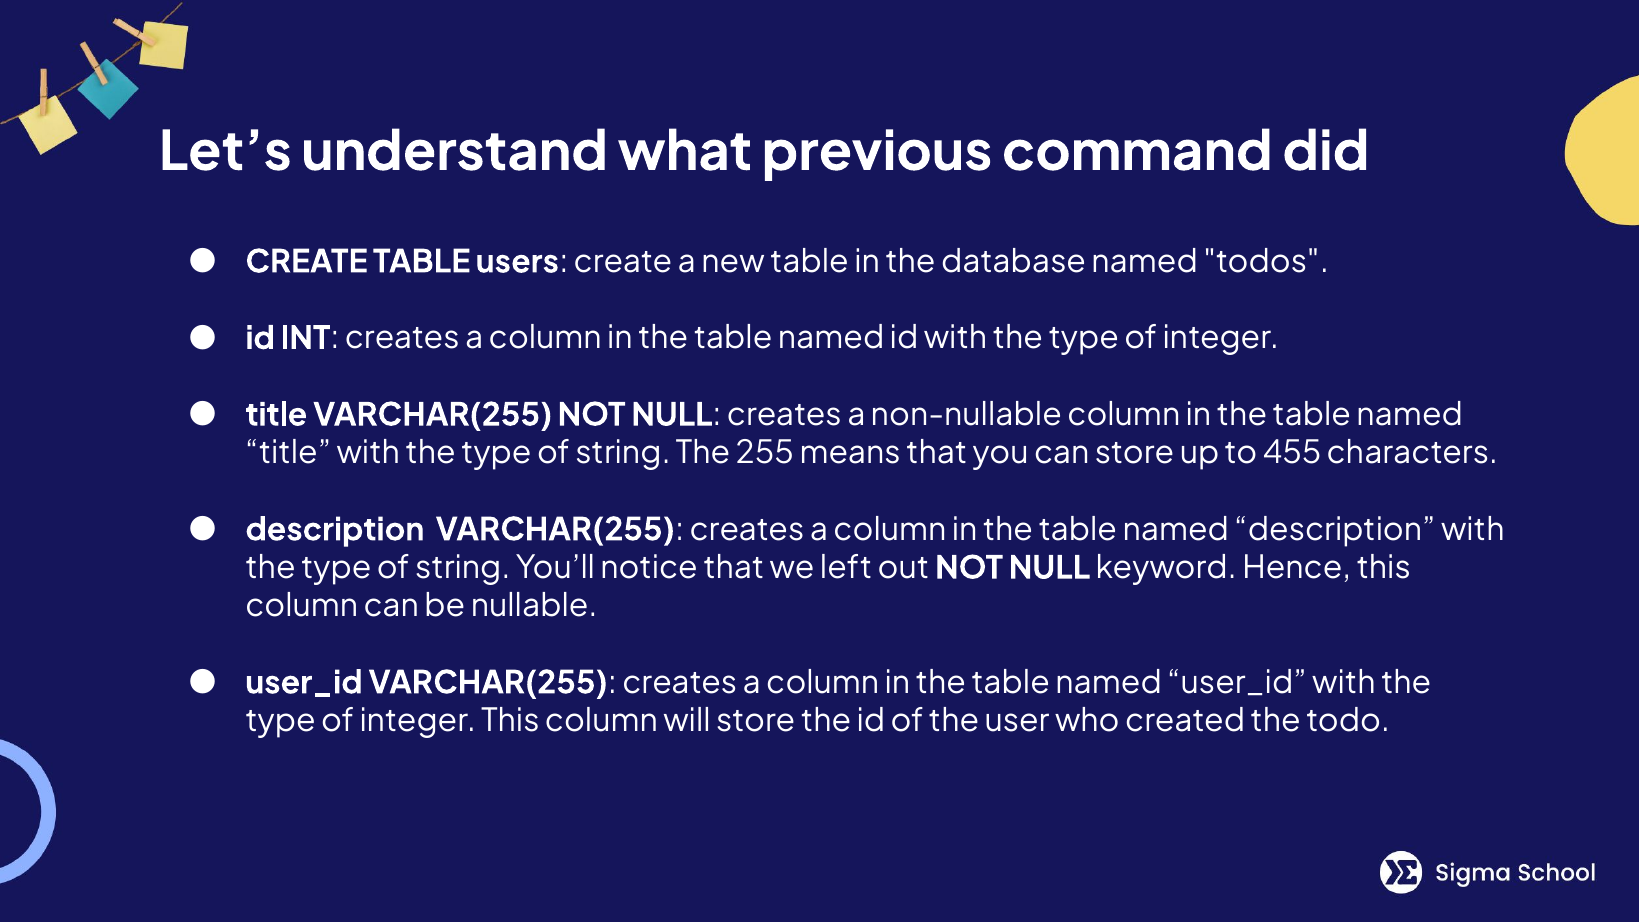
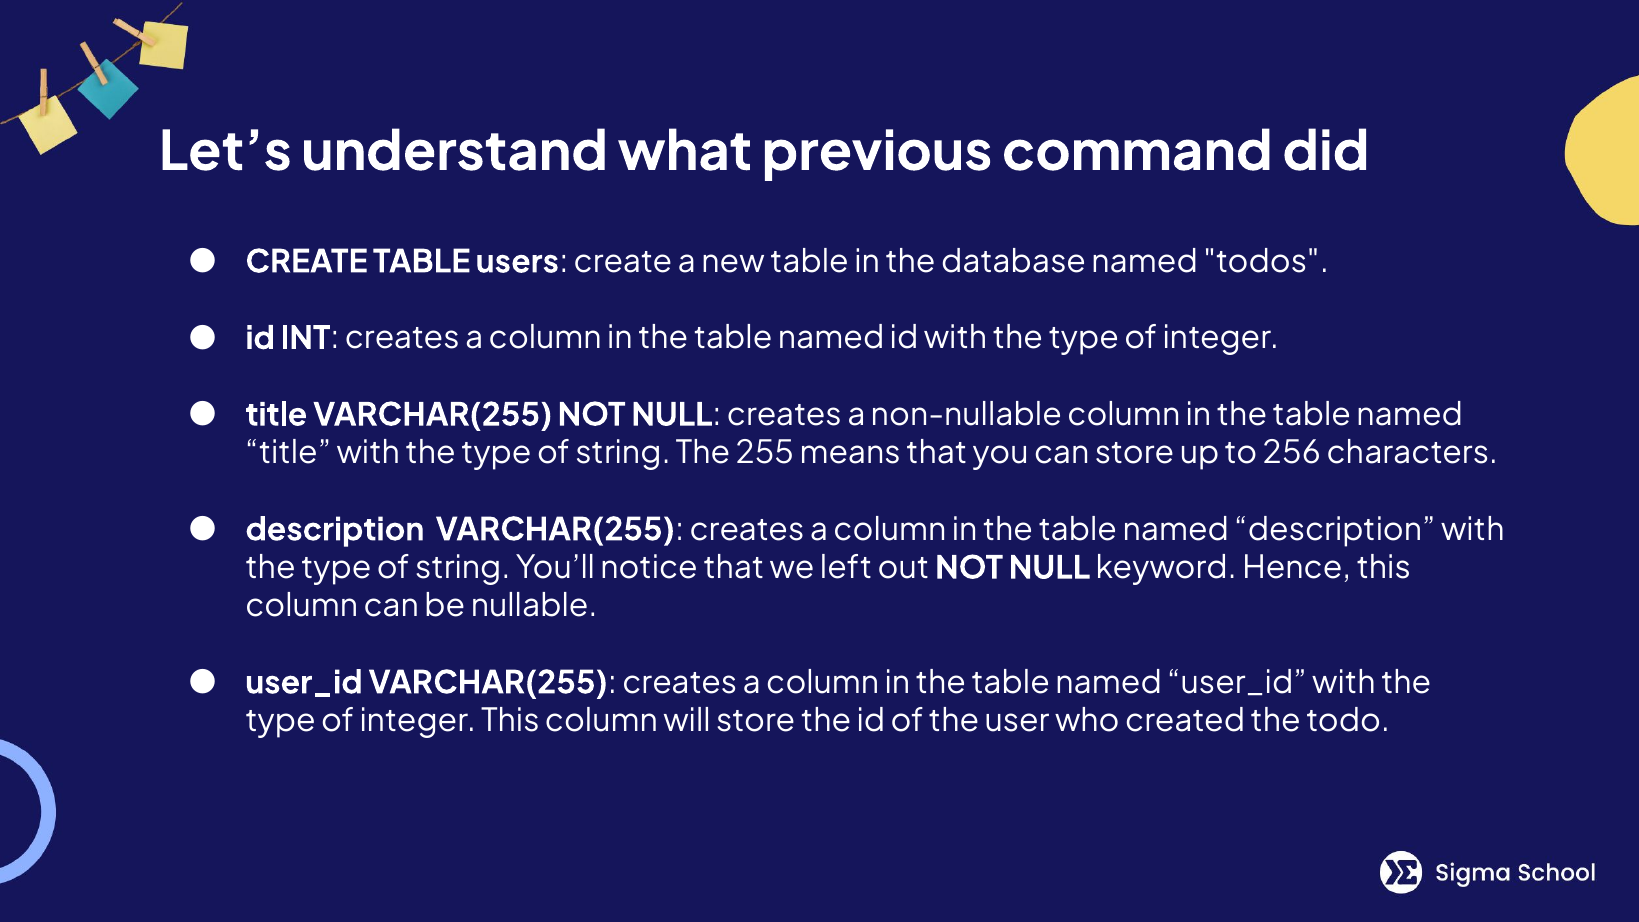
455: 455 -> 256 (1292, 453)
